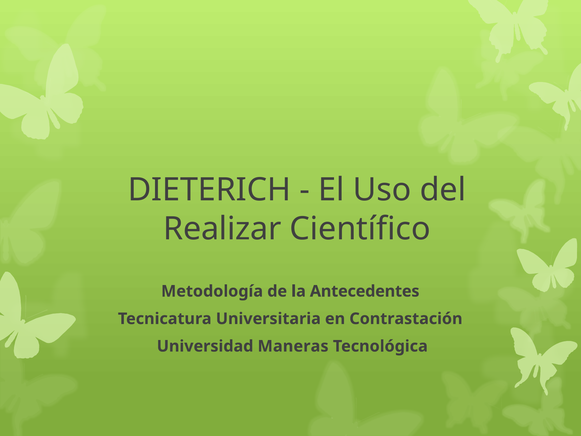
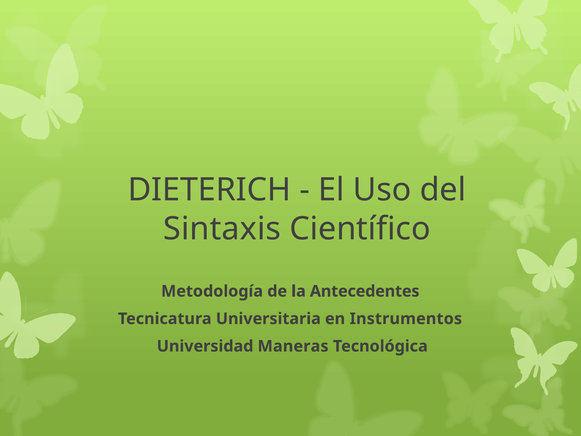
Realizar: Realizar -> Sintaxis (222, 229)
Contrastación: Contrastación -> Instrumentos (406, 319)
